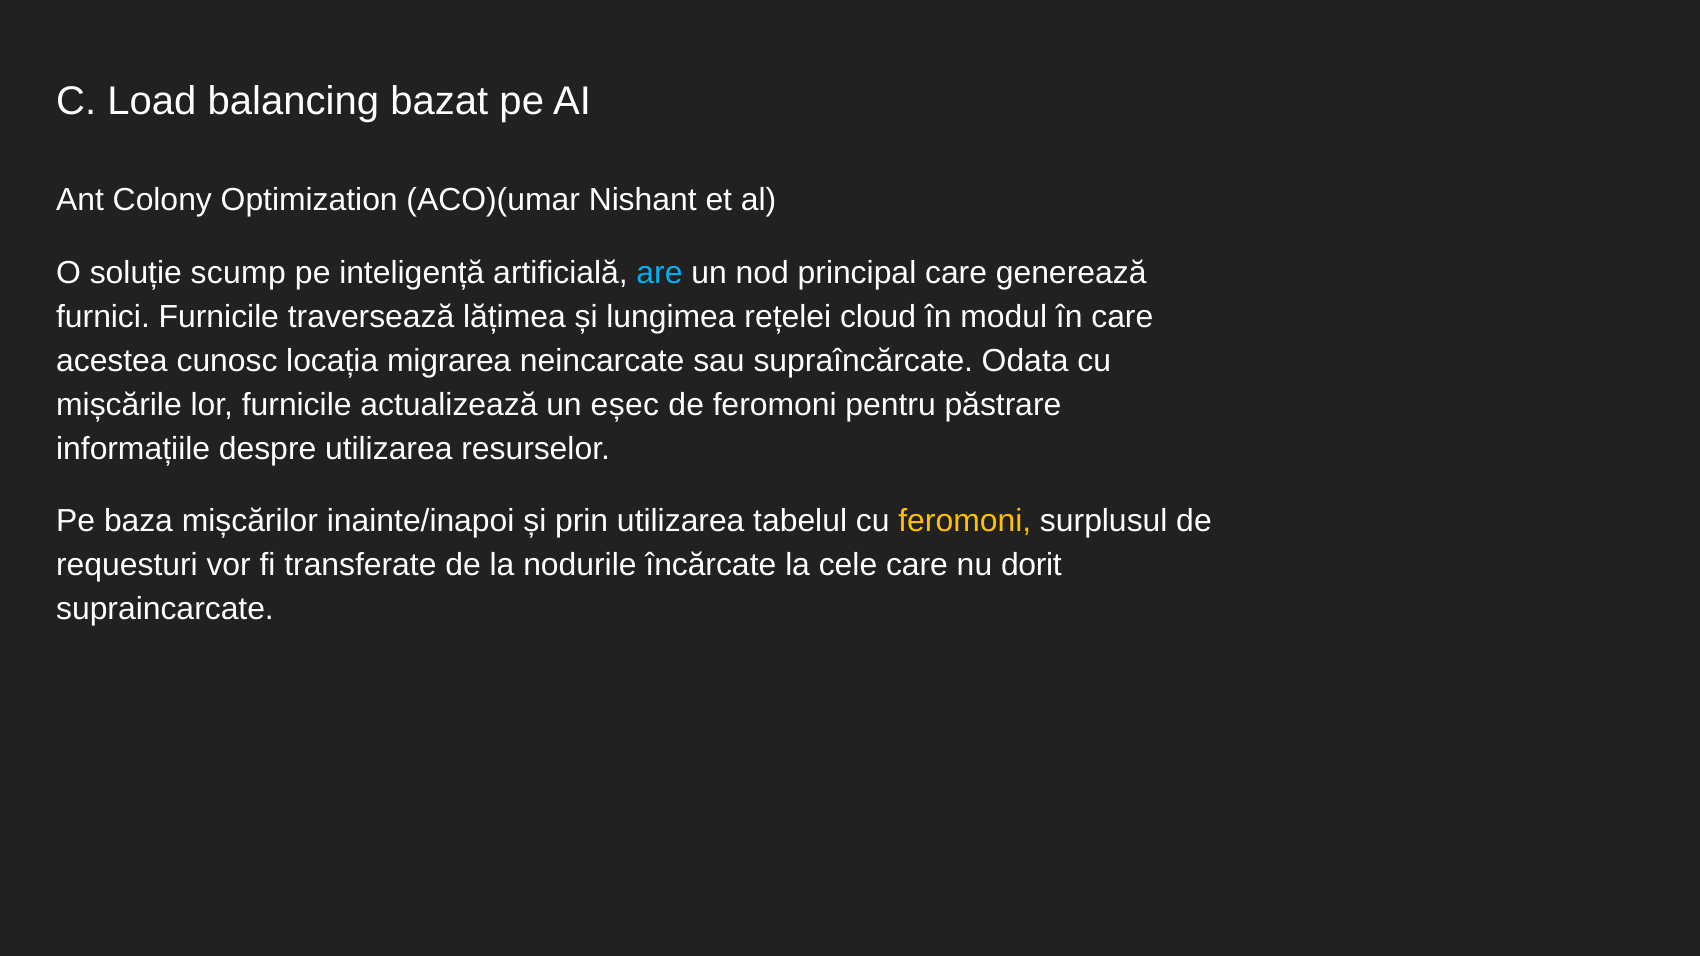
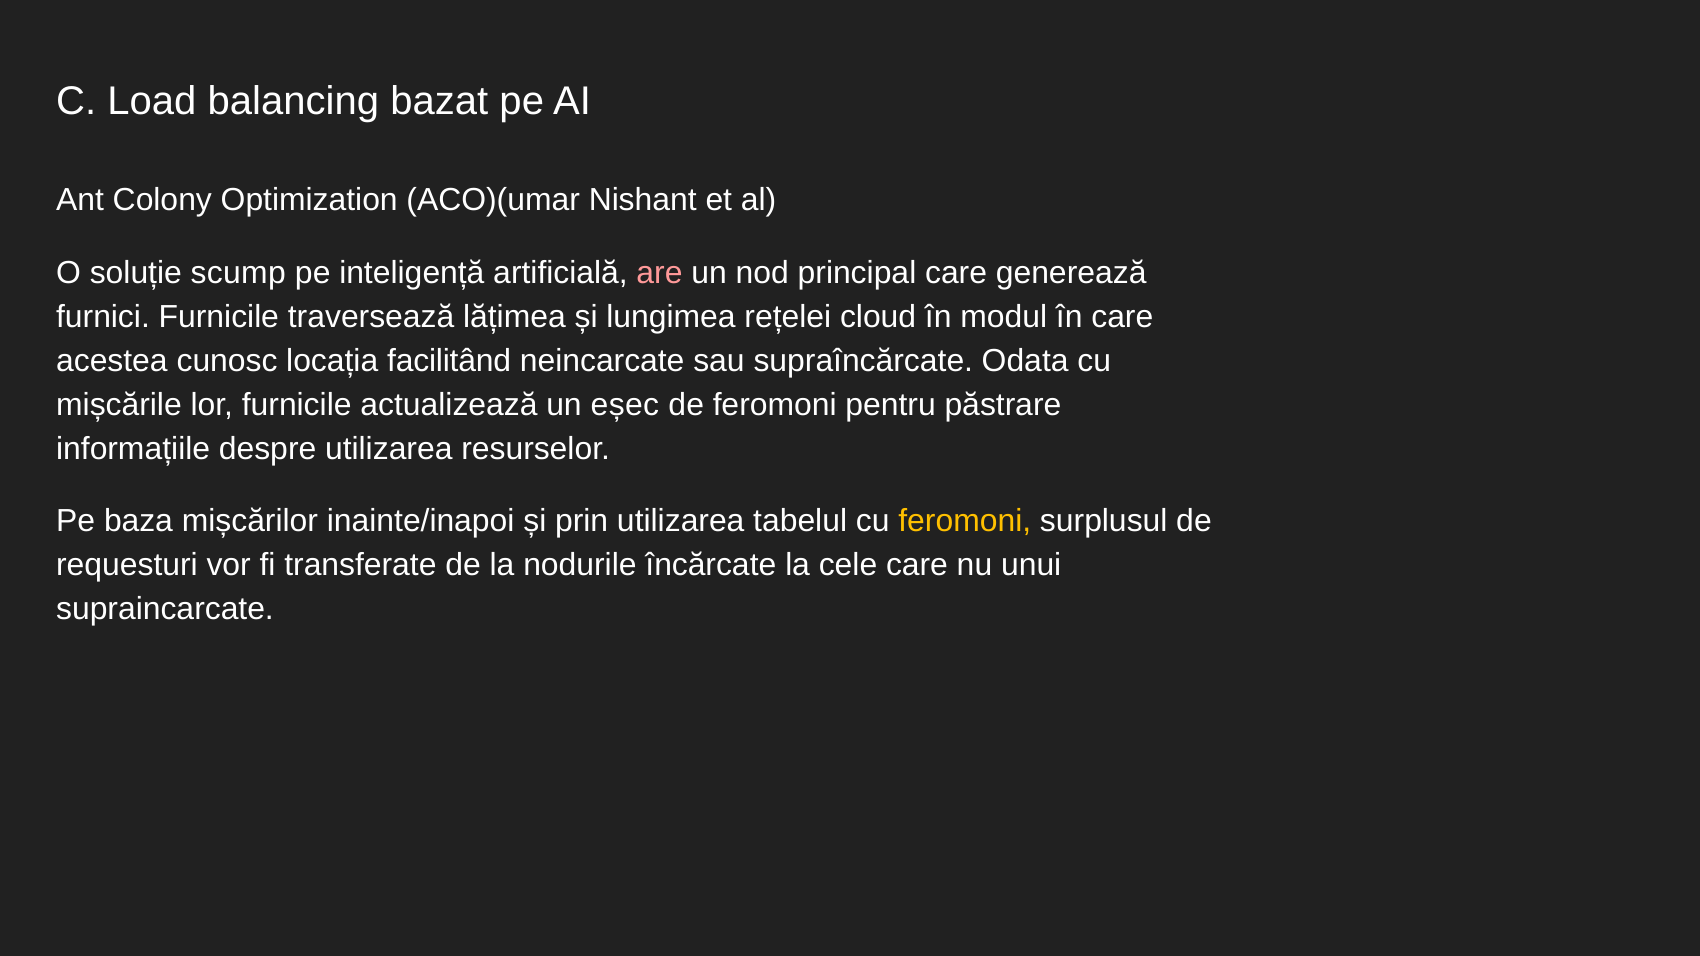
are colour: light blue -> pink (660, 273)
migrarea: migrarea -> facilitând (449, 361)
dorit: dorit -> unui (1031, 565)
